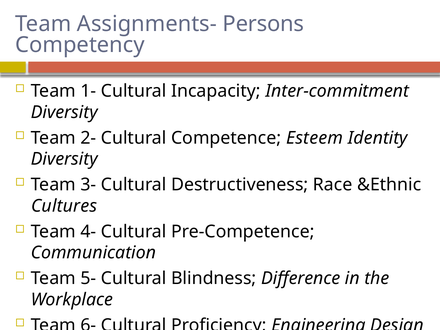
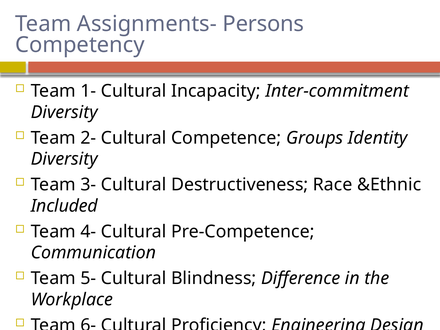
Esteem: Esteem -> Groups (315, 138)
Cultures: Cultures -> Included (64, 206)
